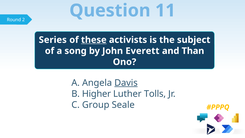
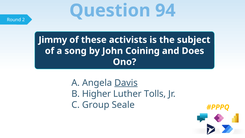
11: 11 -> 94 (165, 11)
Series: Series -> Jimmy (53, 40)
these underline: present -> none (94, 40)
Everett: Everett -> Coining (143, 51)
Than: Than -> Does (193, 51)
